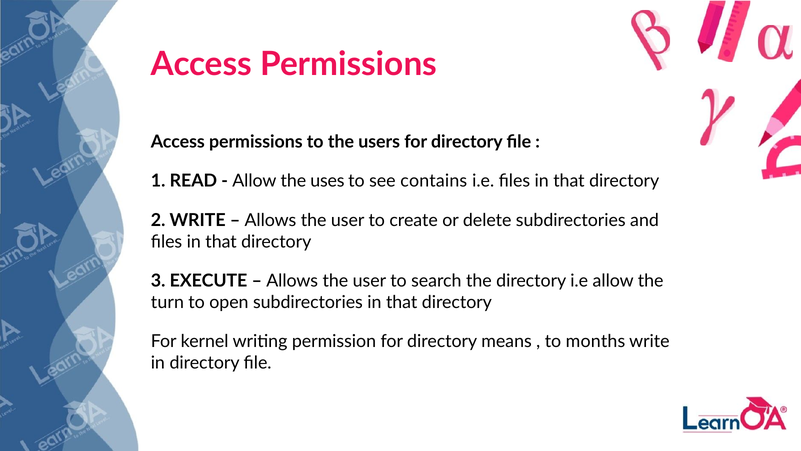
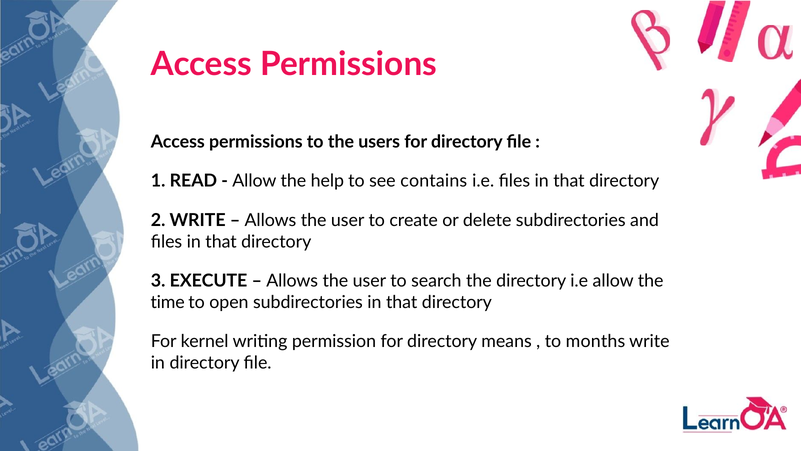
uses: uses -> help (327, 181)
turn: turn -> time (168, 302)
